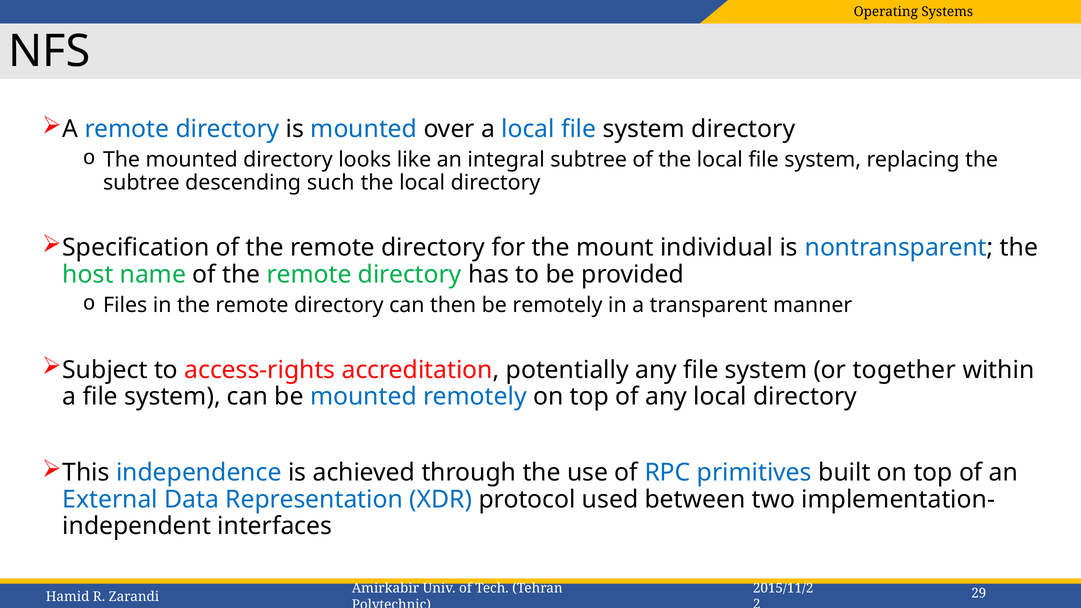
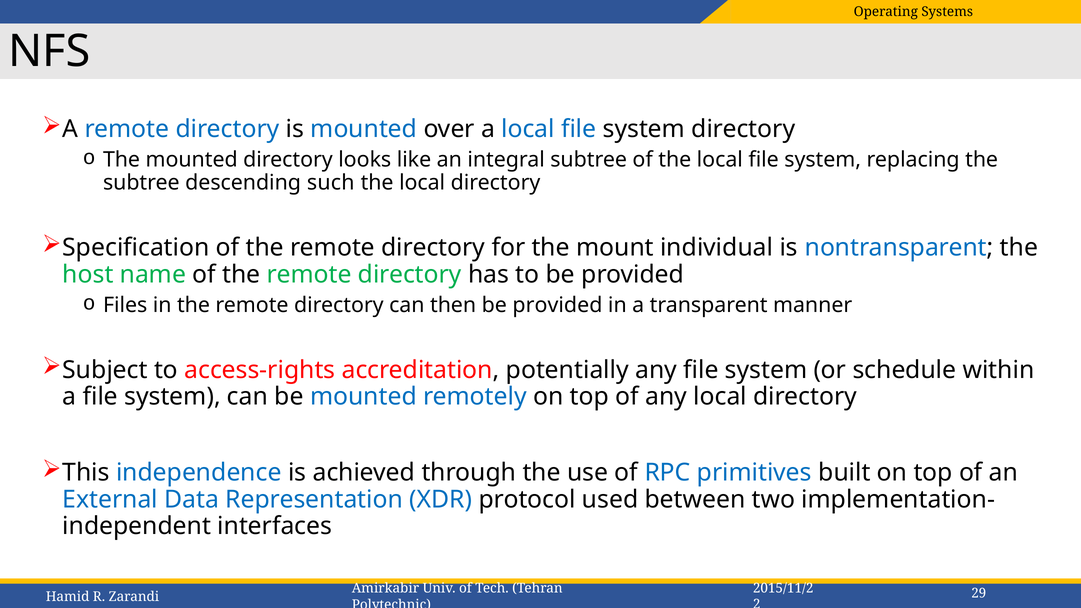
then be remotely: remotely -> provided (557, 305)
together: together -> schedule (904, 370)
